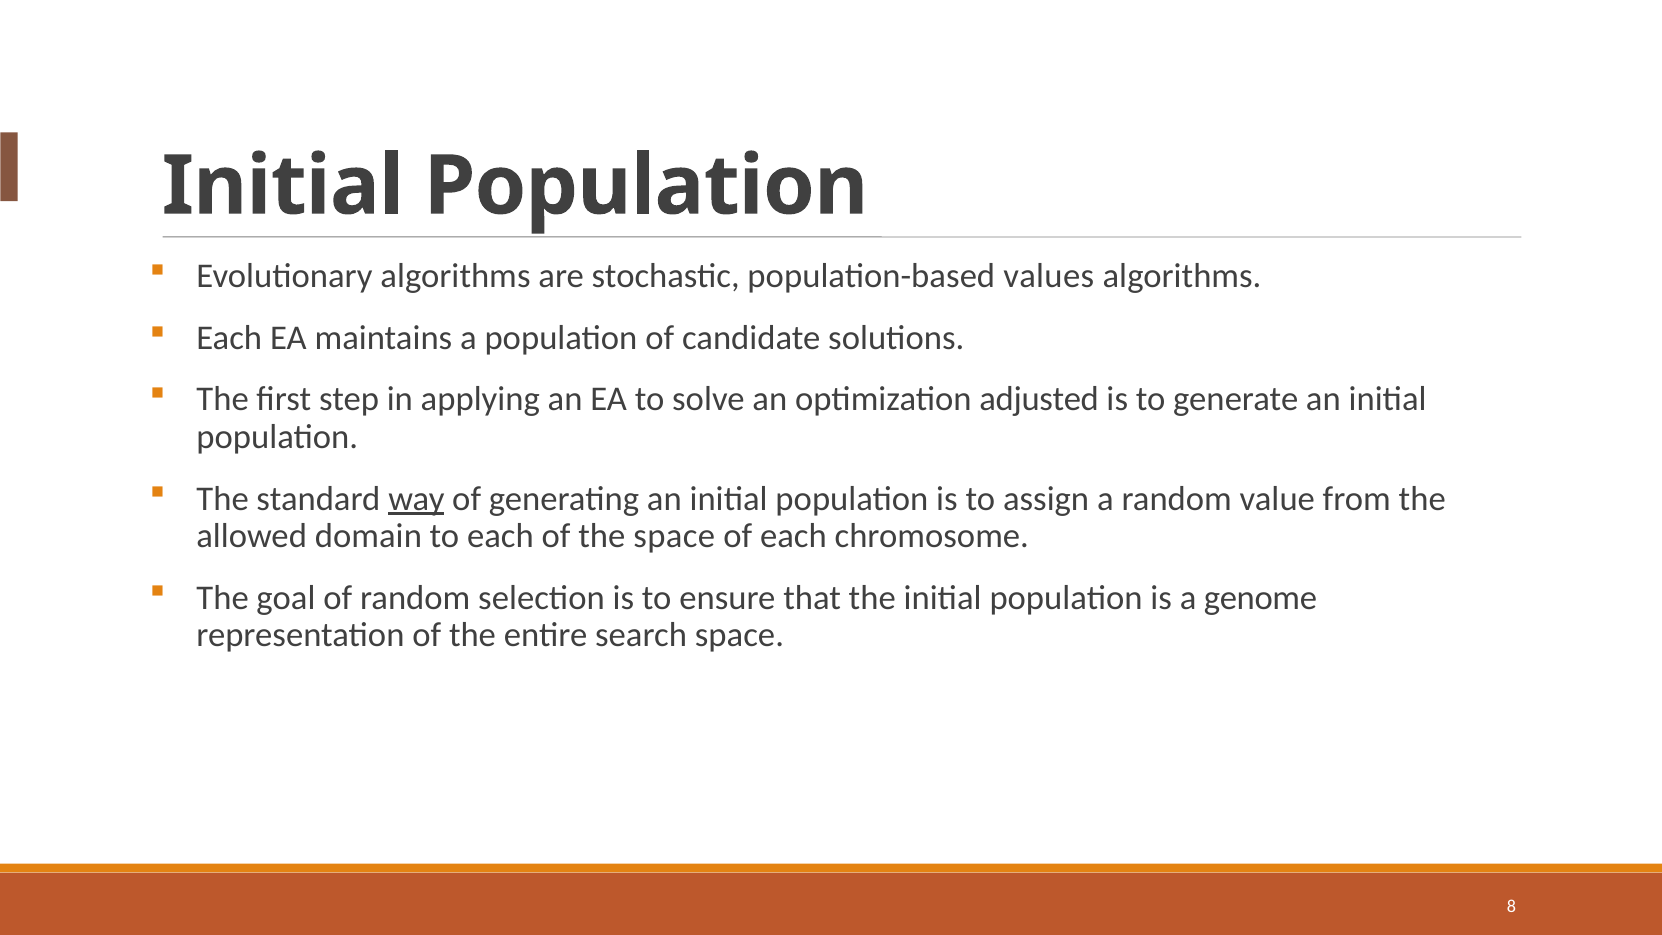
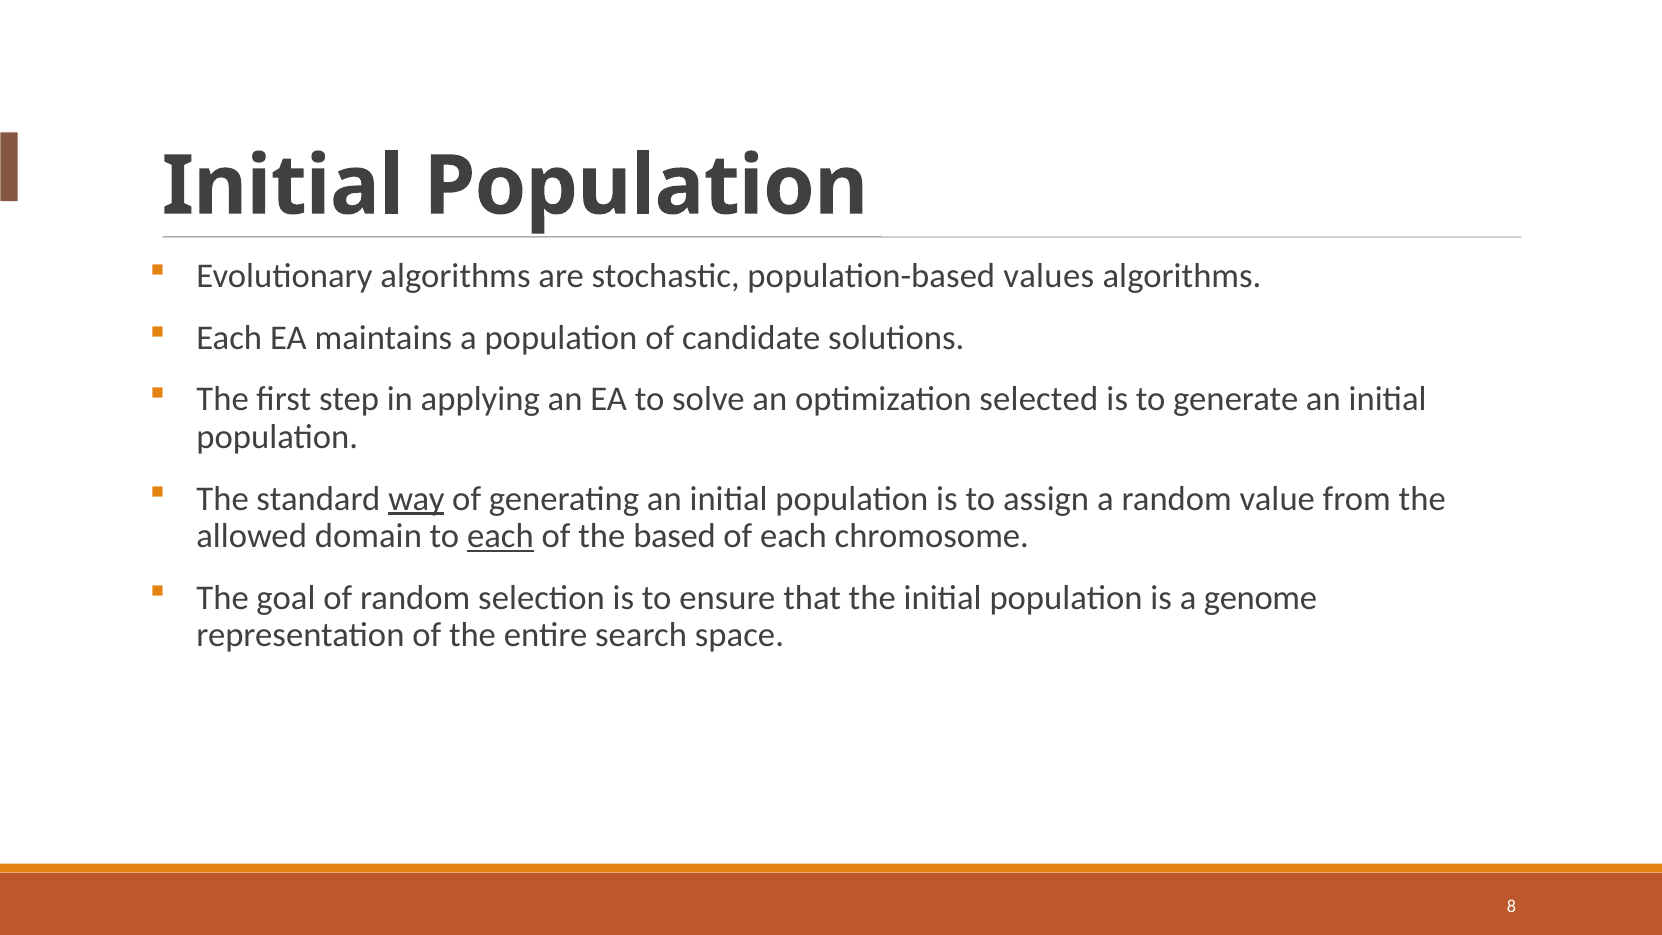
adjusted: adjusted -> selected (1039, 399)
each underline: none -> present (500, 536)
the space: space -> based (675, 536)
